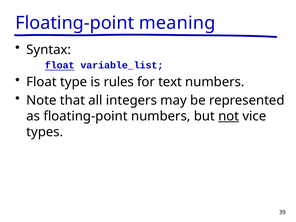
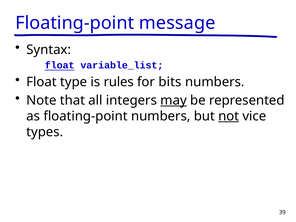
meaning: meaning -> message (177, 23)
text: text -> bits (170, 82)
may underline: none -> present (174, 100)
